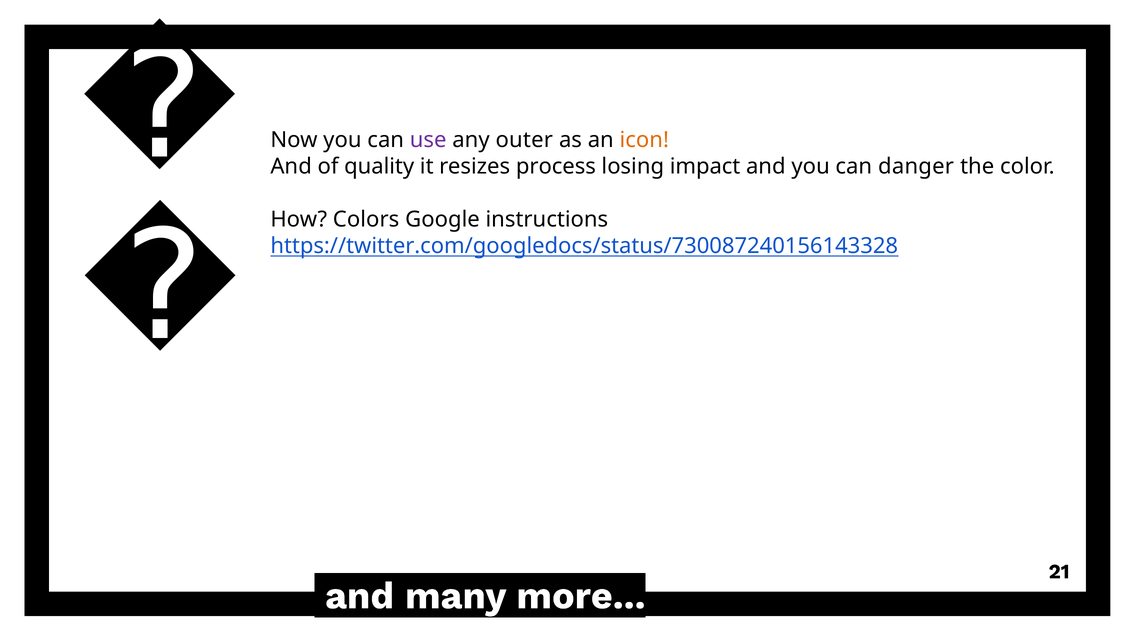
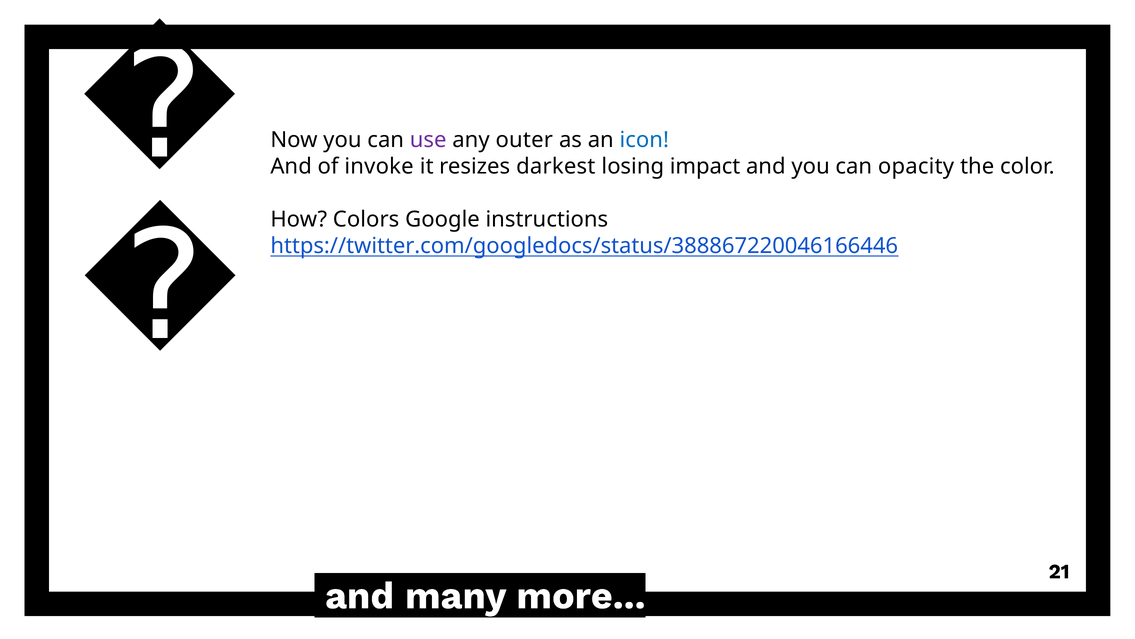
icon colour: orange -> blue (644, 140)
quality: quality -> invoke (379, 166)
process: process -> darkest (556, 166)
danger: danger -> opacity (916, 166)
https://twitter.com/googledocs/status/730087240156143328: https://twitter.com/googledocs/status/730087240156143328 -> https://twitter.com/googledocs/status/388867220046166446 (584, 246)
